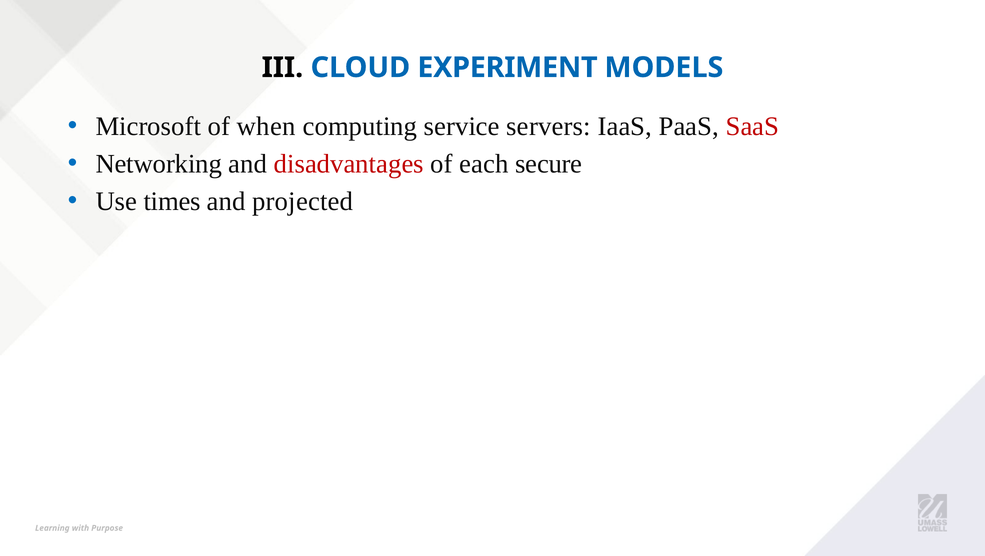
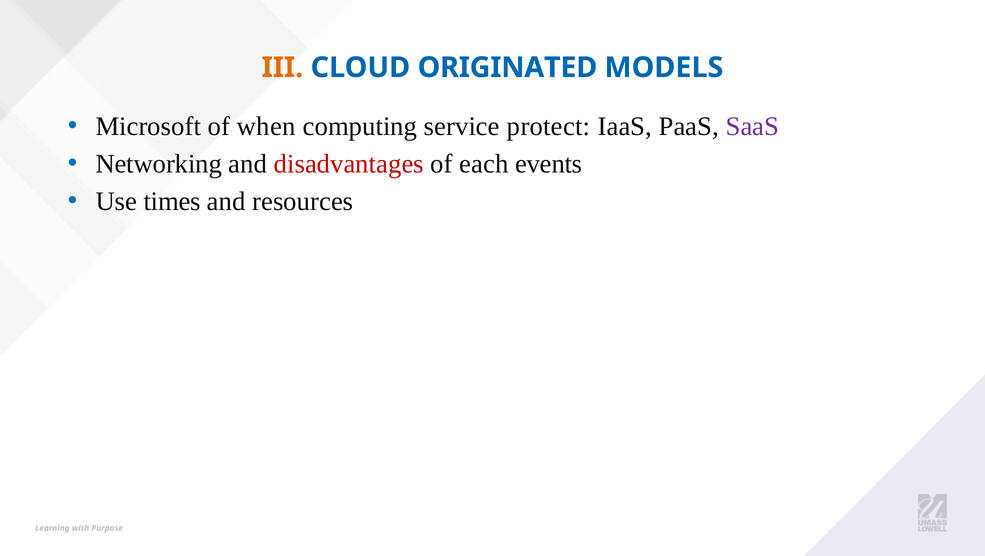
III colour: black -> orange (282, 67)
EXPERIMENT: EXPERIMENT -> ORIGINATED (507, 67)
servers: servers -> protect (549, 126)
SaaS colour: red -> purple (752, 126)
secure: secure -> events (549, 164)
projected: projected -> resources (303, 201)
